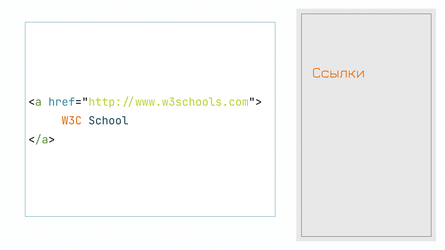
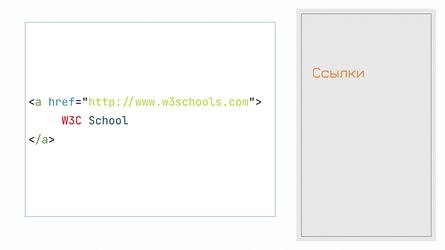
W3C colour: orange -> red (72, 121)
